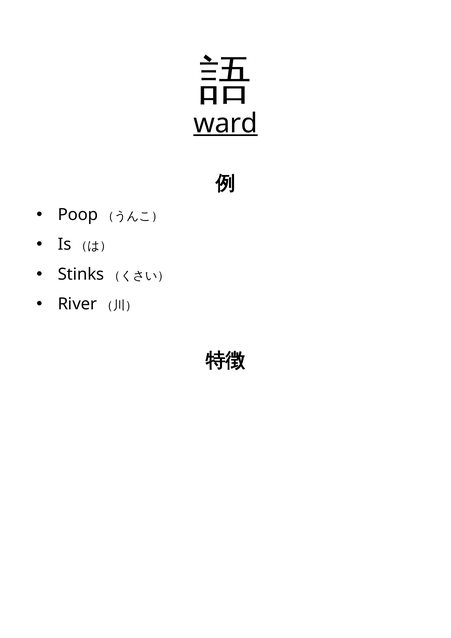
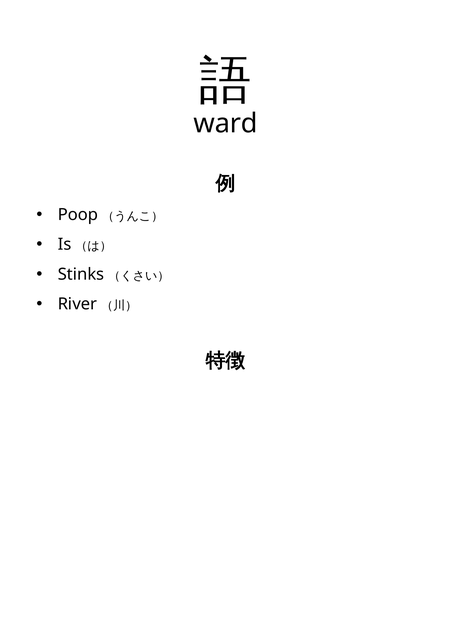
ward underline: present -> none (226, 123)
